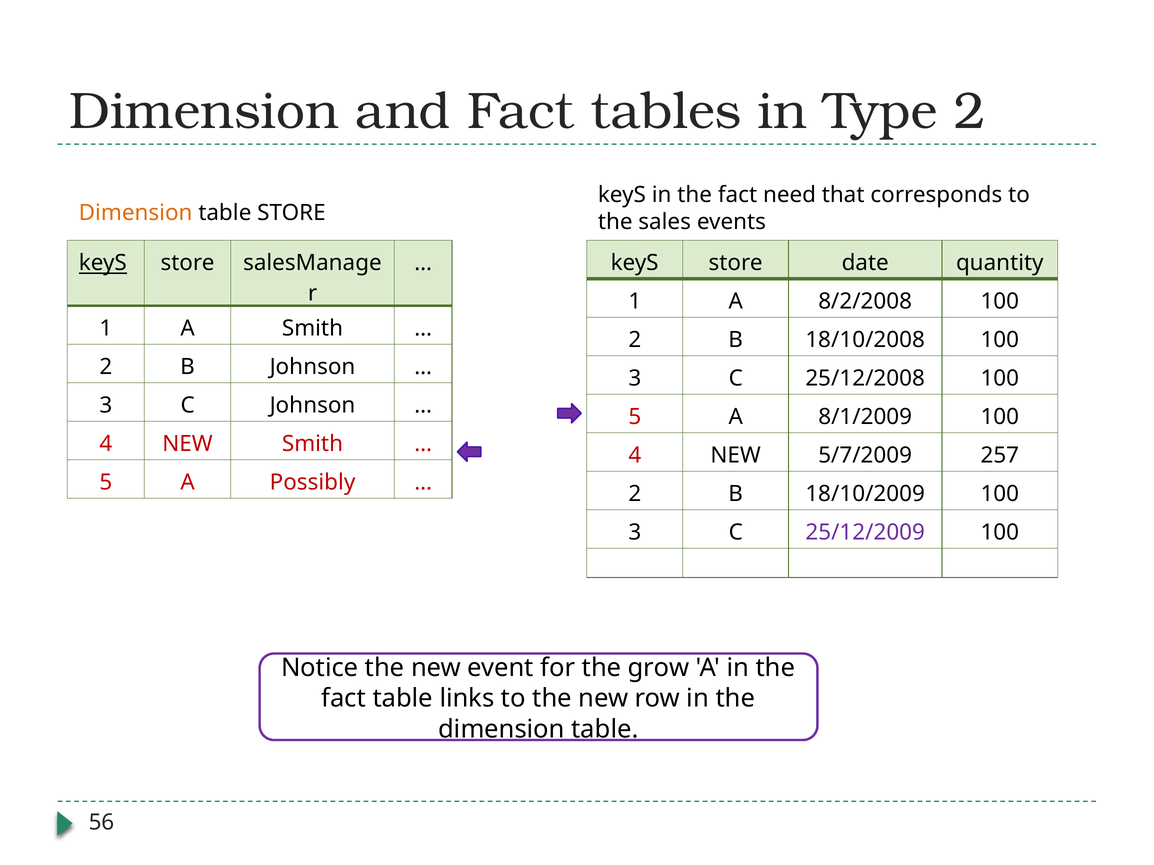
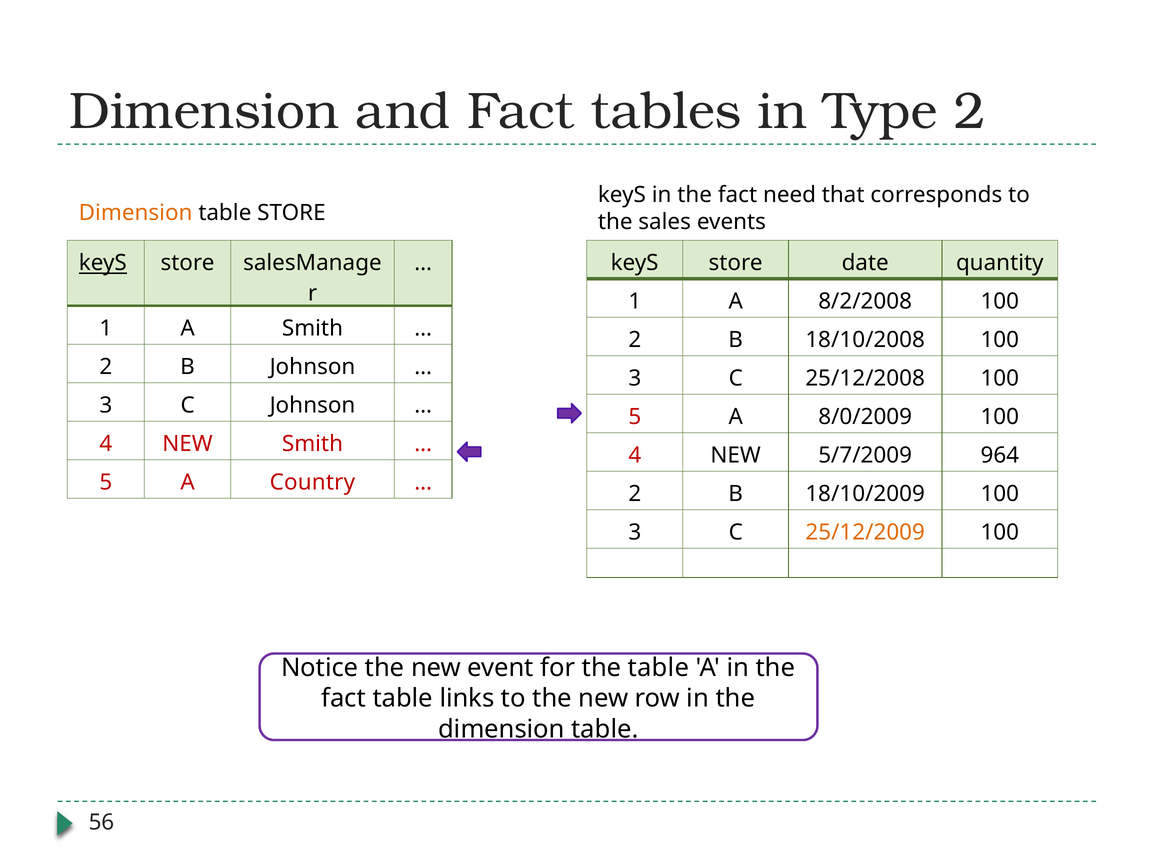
8/1/2009: 8/1/2009 -> 8/0/2009 (865, 417)
257: 257 -> 964 (1000, 455)
Possibly: Possibly -> Country (312, 482)
25/12/2009 colour: purple -> orange (865, 533)
the grow: grow -> table (658, 668)
